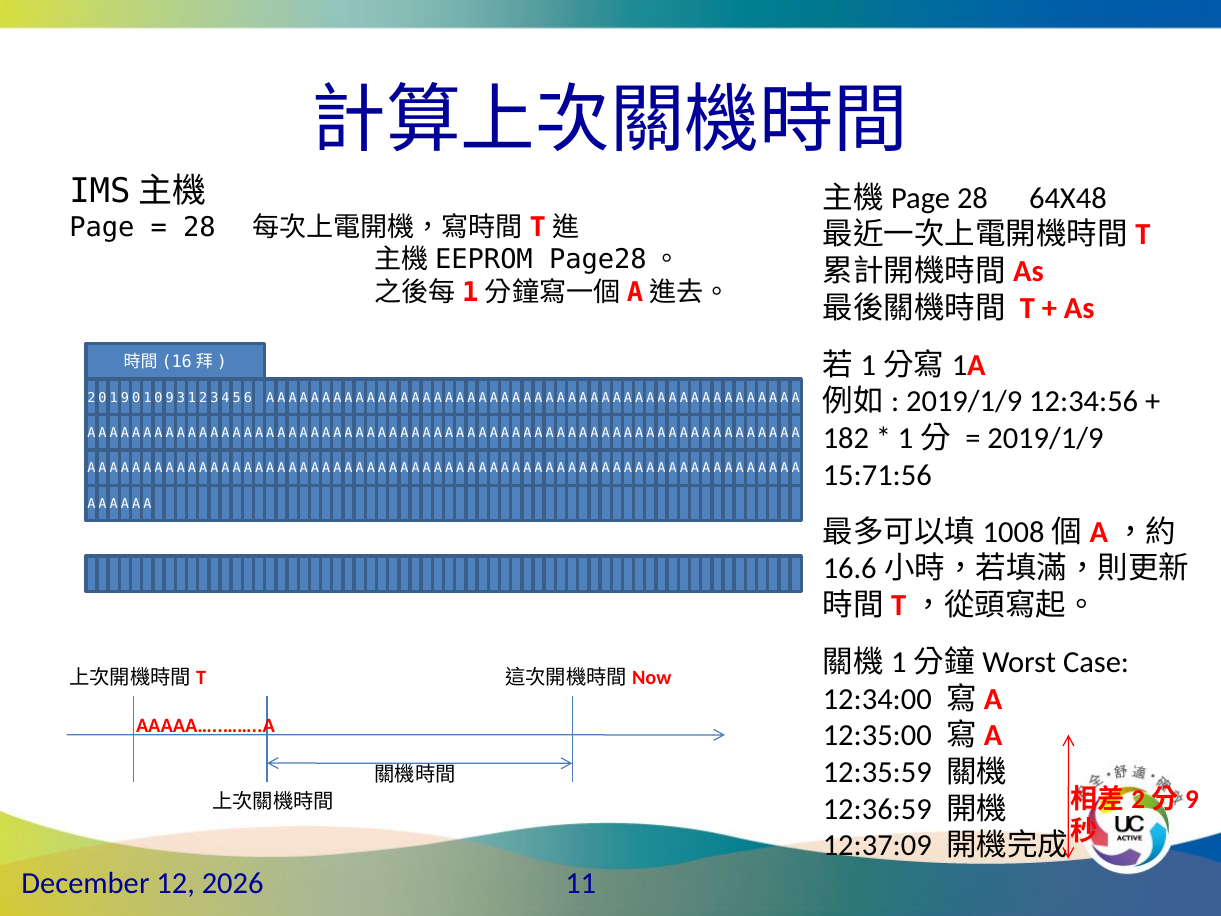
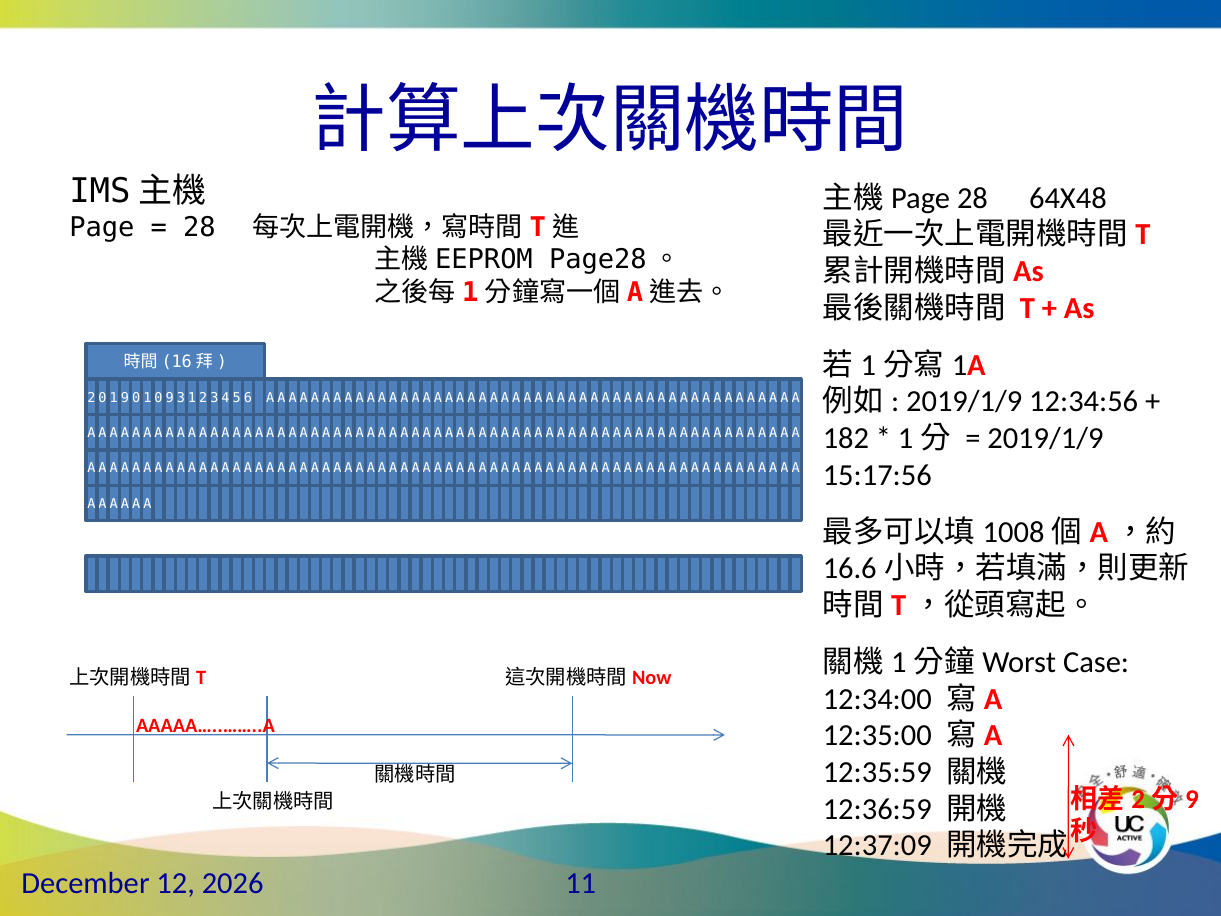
15:71:56: 15:71:56 -> 15:17:56 (877, 475)
